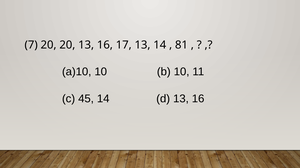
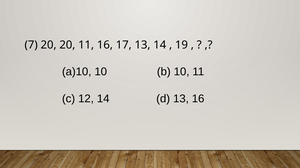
20 13: 13 -> 11 (86, 45)
81: 81 -> 19 (181, 45)
45: 45 -> 12 (86, 99)
